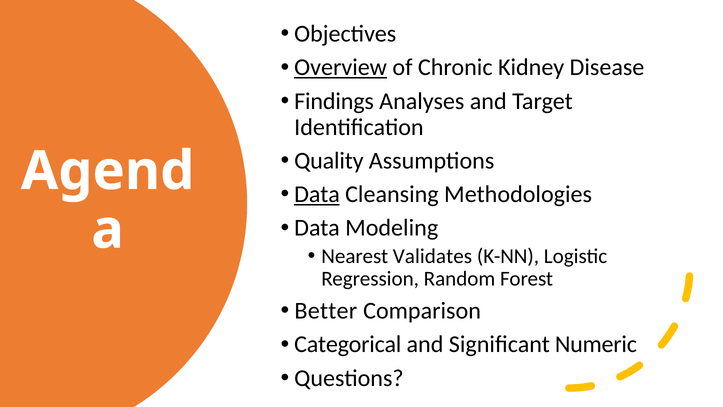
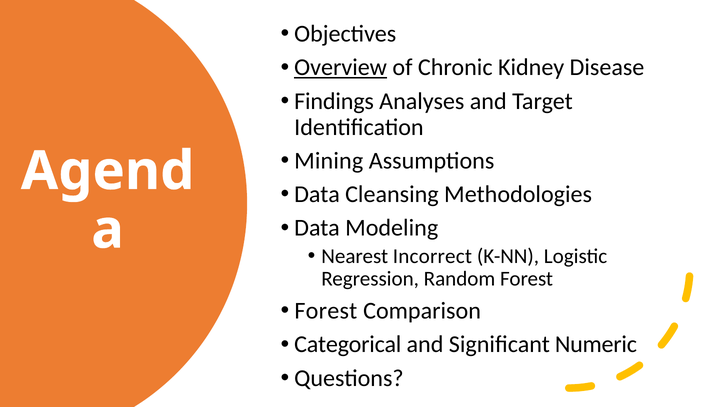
Quality: Quality -> Mining (329, 161)
Data underline: present -> none (317, 194)
Validates: Validates -> Incorrect (432, 256)
Better: Better -> Forest (326, 311)
